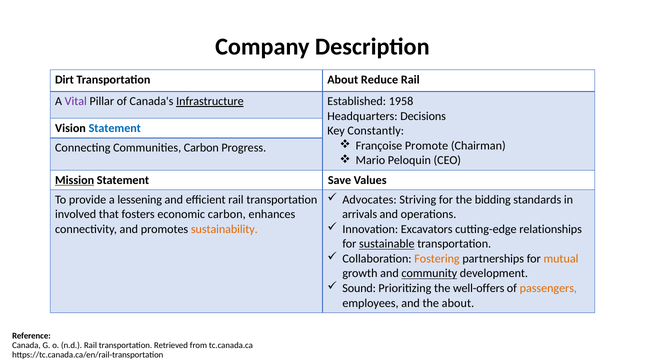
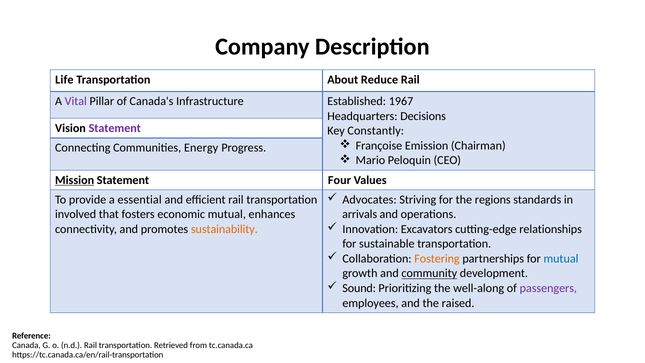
Dirt: Dirt -> Life (64, 80)
Infrastructure underline: present -> none (210, 101)
1958: 1958 -> 1967 (401, 101)
Statement colour: blue -> purple (115, 128)
Promote: Promote -> Emission (427, 146)
Communities Carbon: Carbon -> Energy (201, 148)
Save: Save -> Four (339, 180)
bidding: bidding -> regions (493, 200)
lessening: lessening -> essential (140, 200)
economic carbon: carbon -> mutual (227, 214)
sustainable underline: present -> none (387, 244)
mutual colour: orange -> blue (561, 259)
well-offers: well-offers -> well-along (479, 288)
passengers colour: orange -> purple (548, 288)
the about: about -> raised (458, 303)
